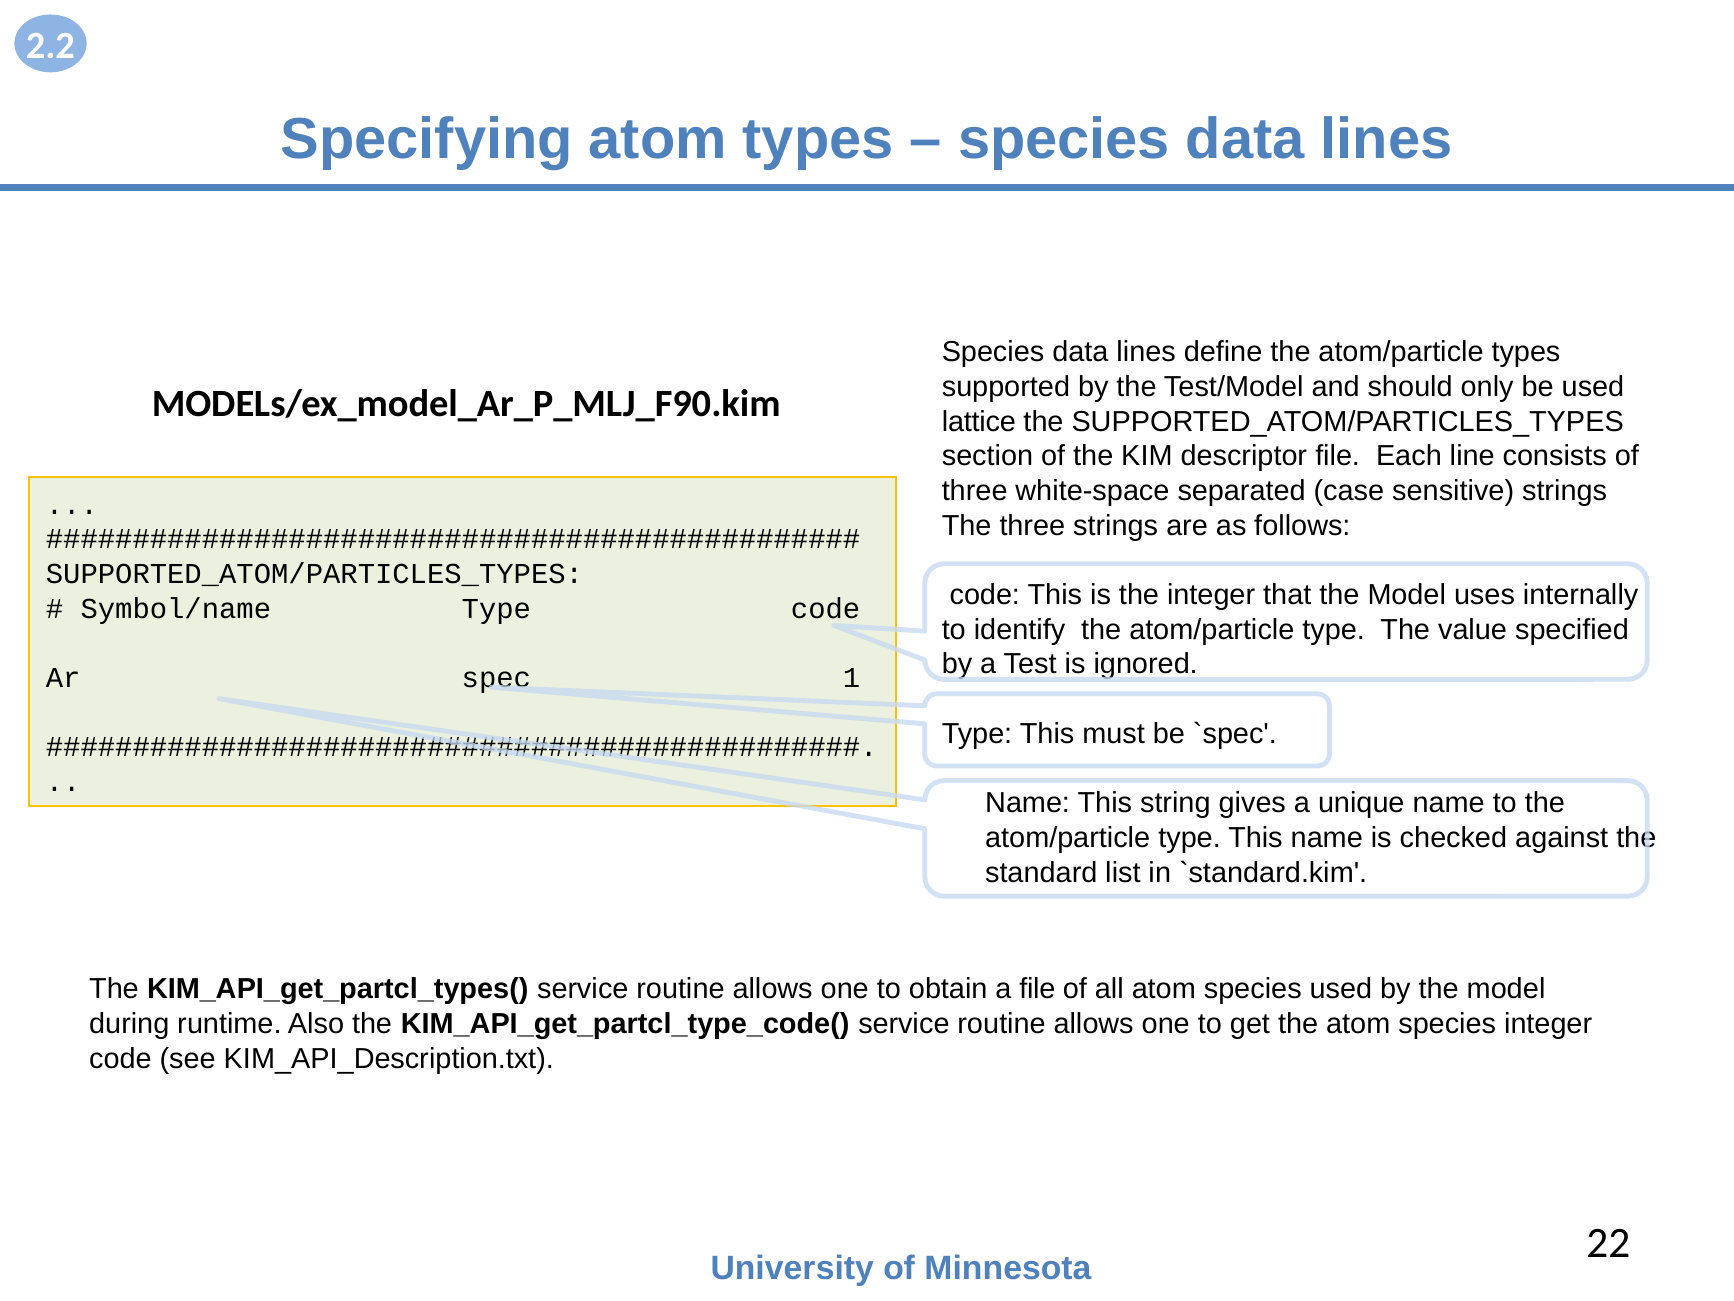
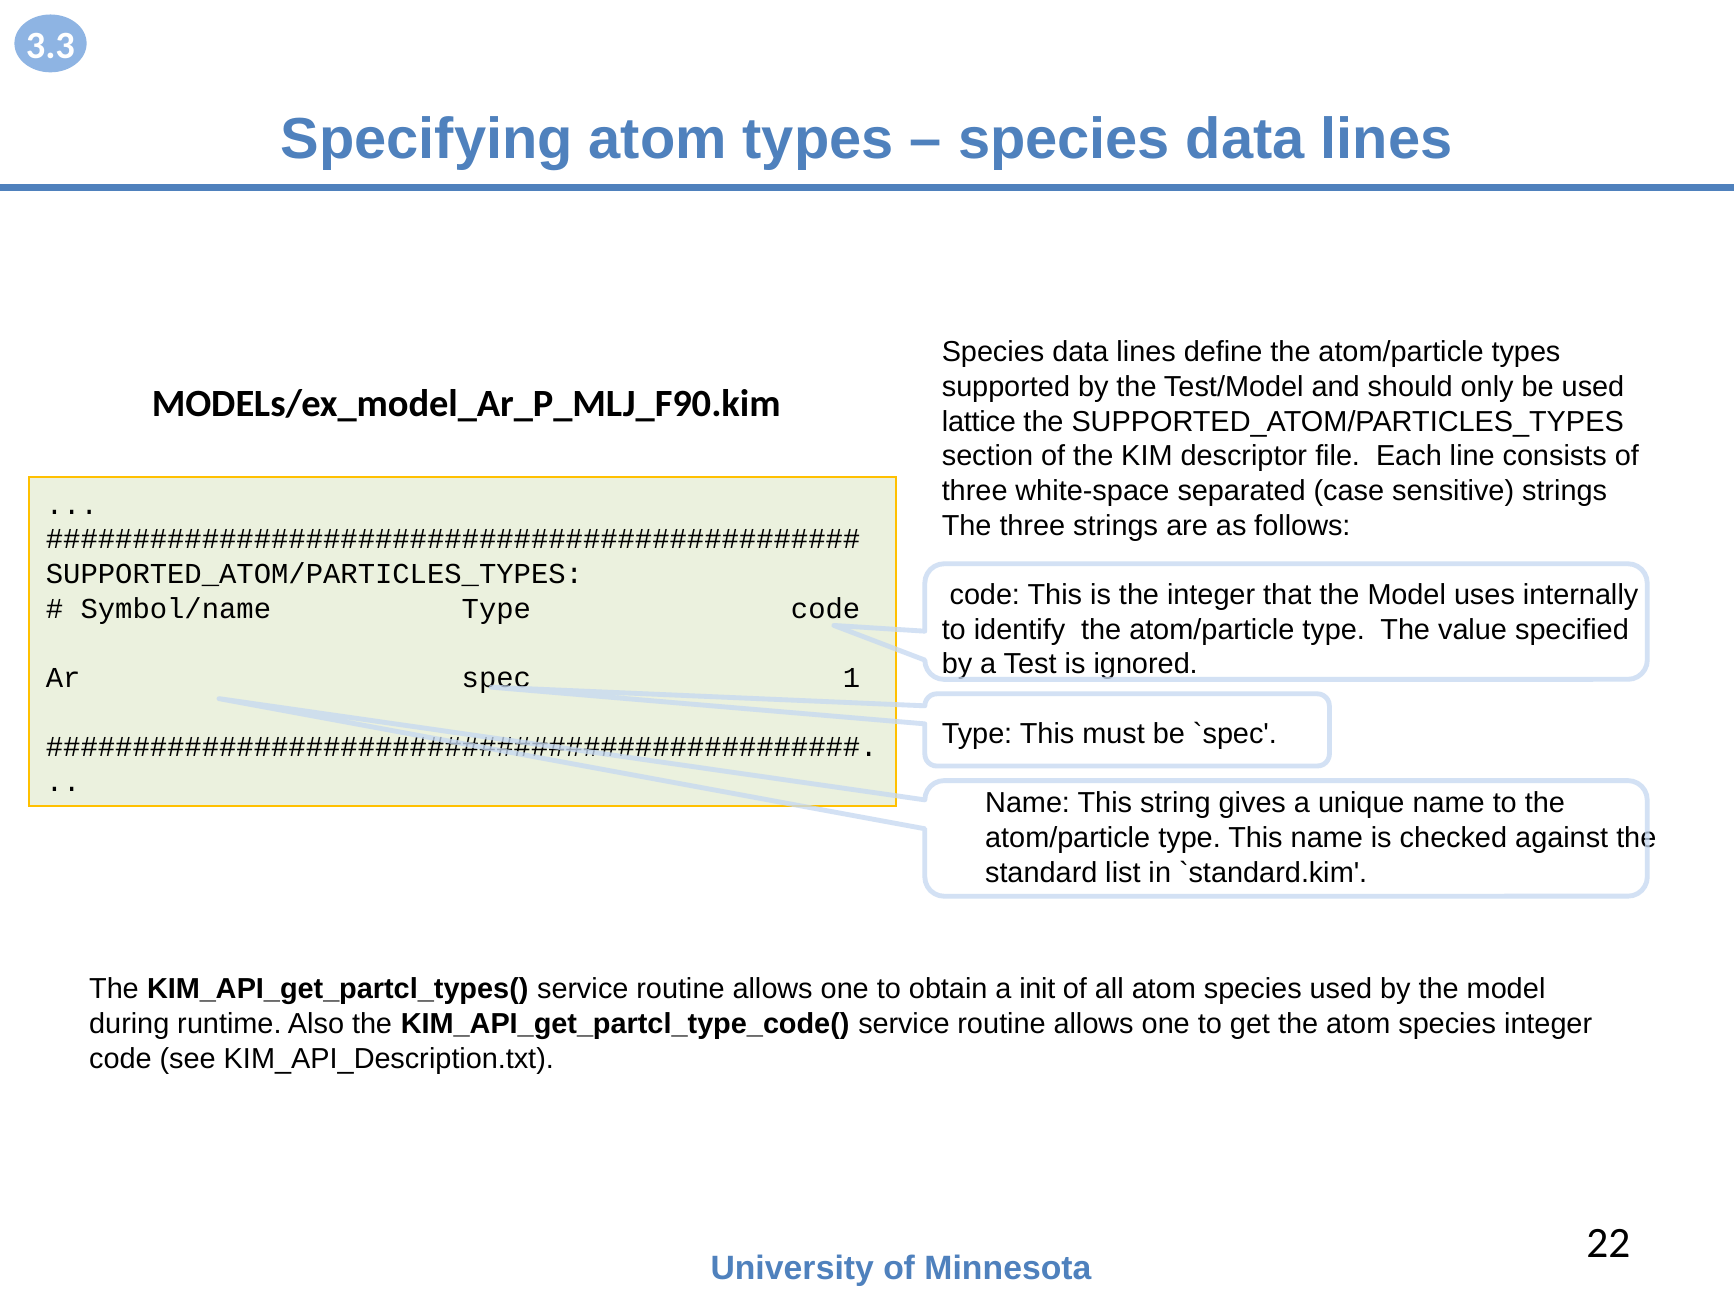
2.2: 2.2 -> 3.3 (50, 46)
a file: file -> init (1037, 989)
